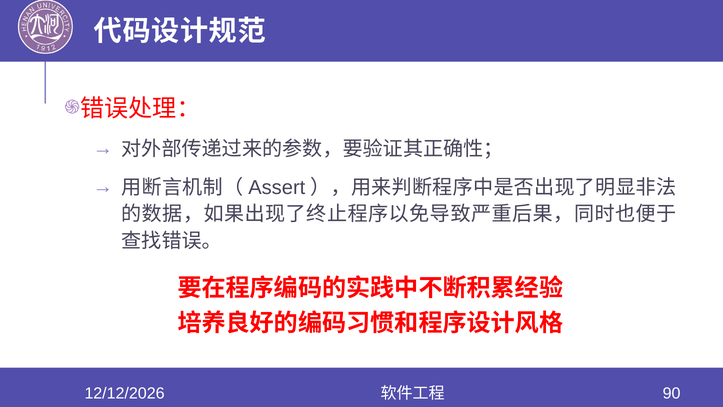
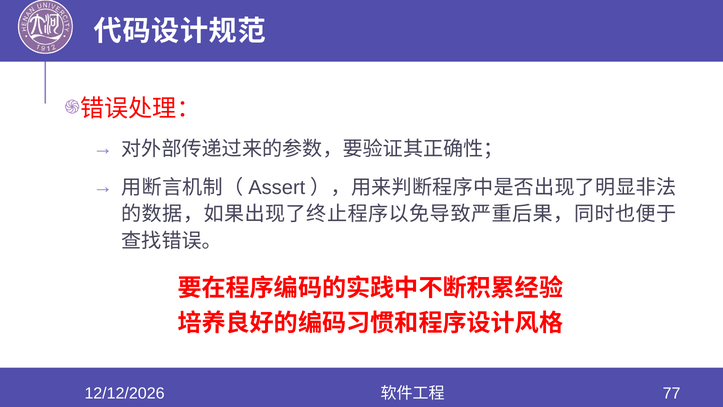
90: 90 -> 77 (672, 393)
